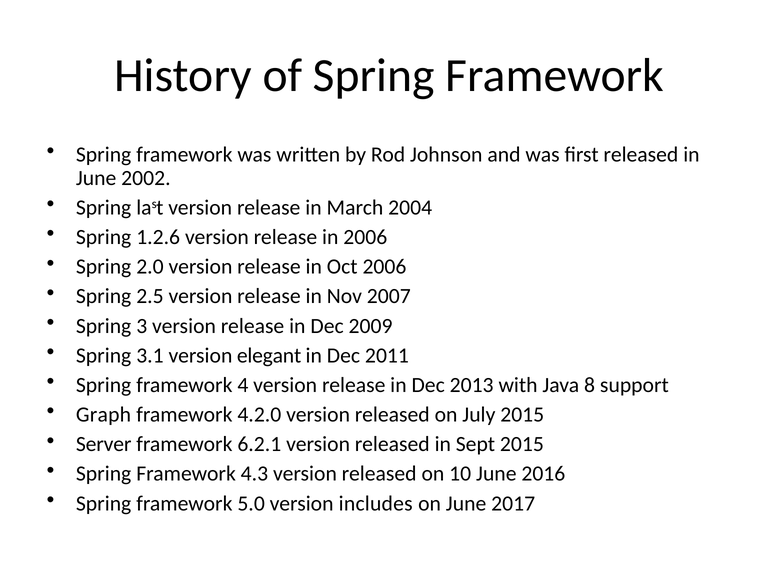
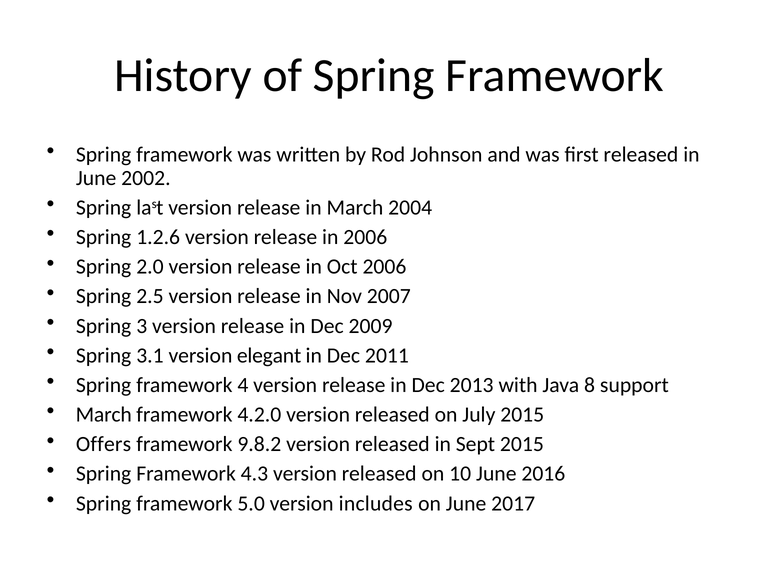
Graph: Graph -> March (104, 415)
Server: Server -> Offers (104, 444)
6.2.1: 6.2.1 -> 9.8.2 (259, 444)
